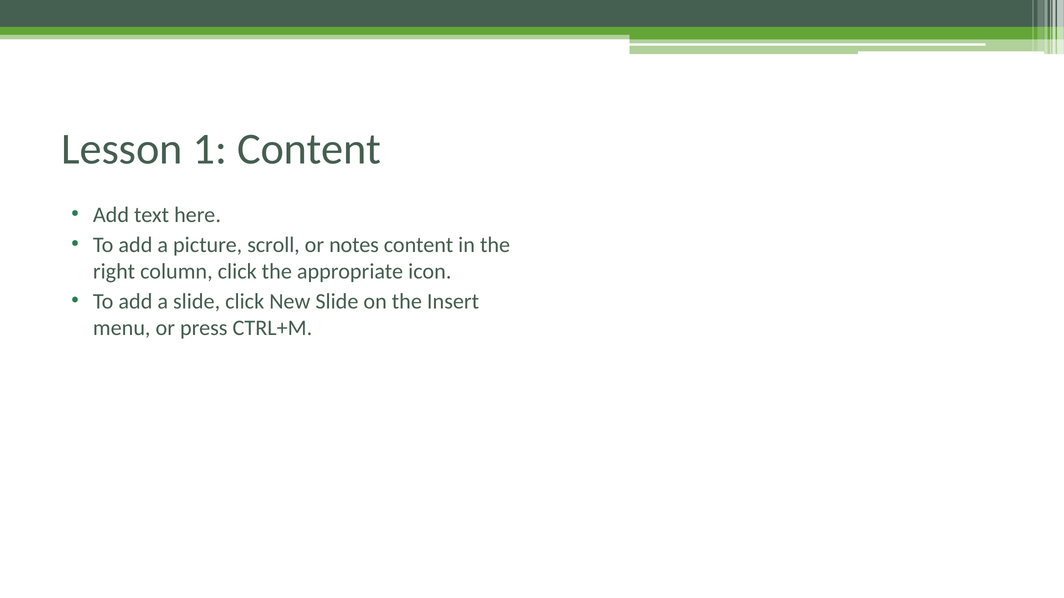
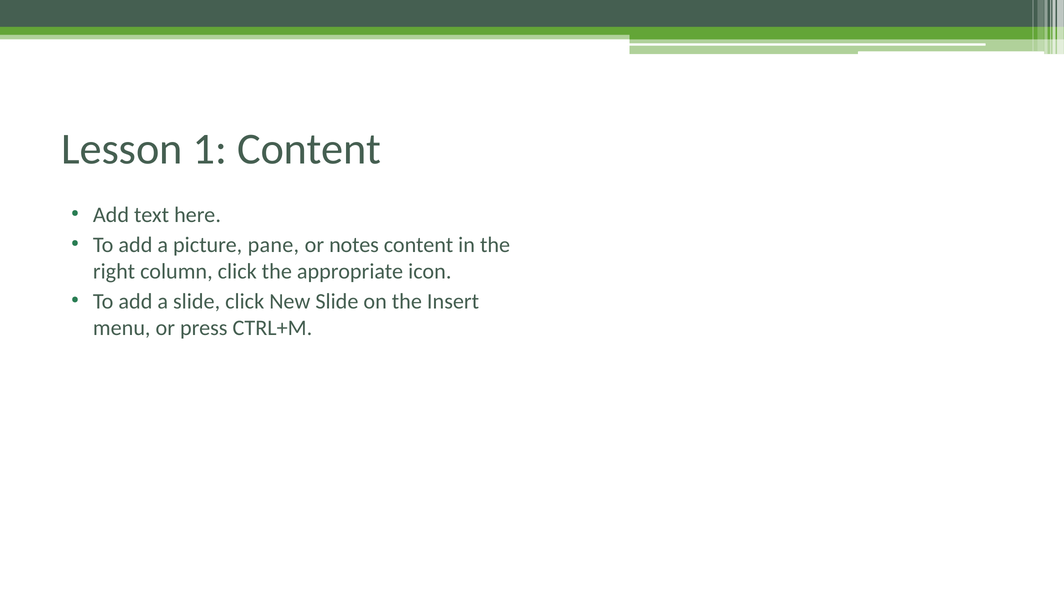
scroll: scroll -> pane (273, 245)
